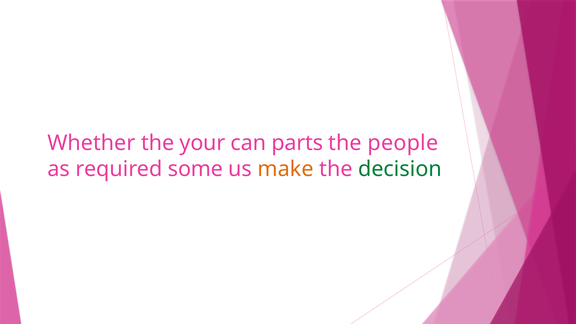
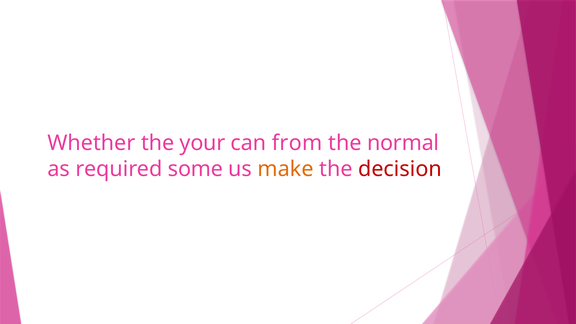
parts: parts -> from (297, 143)
people: people -> normal (403, 143)
decision colour: green -> red (400, 169)
